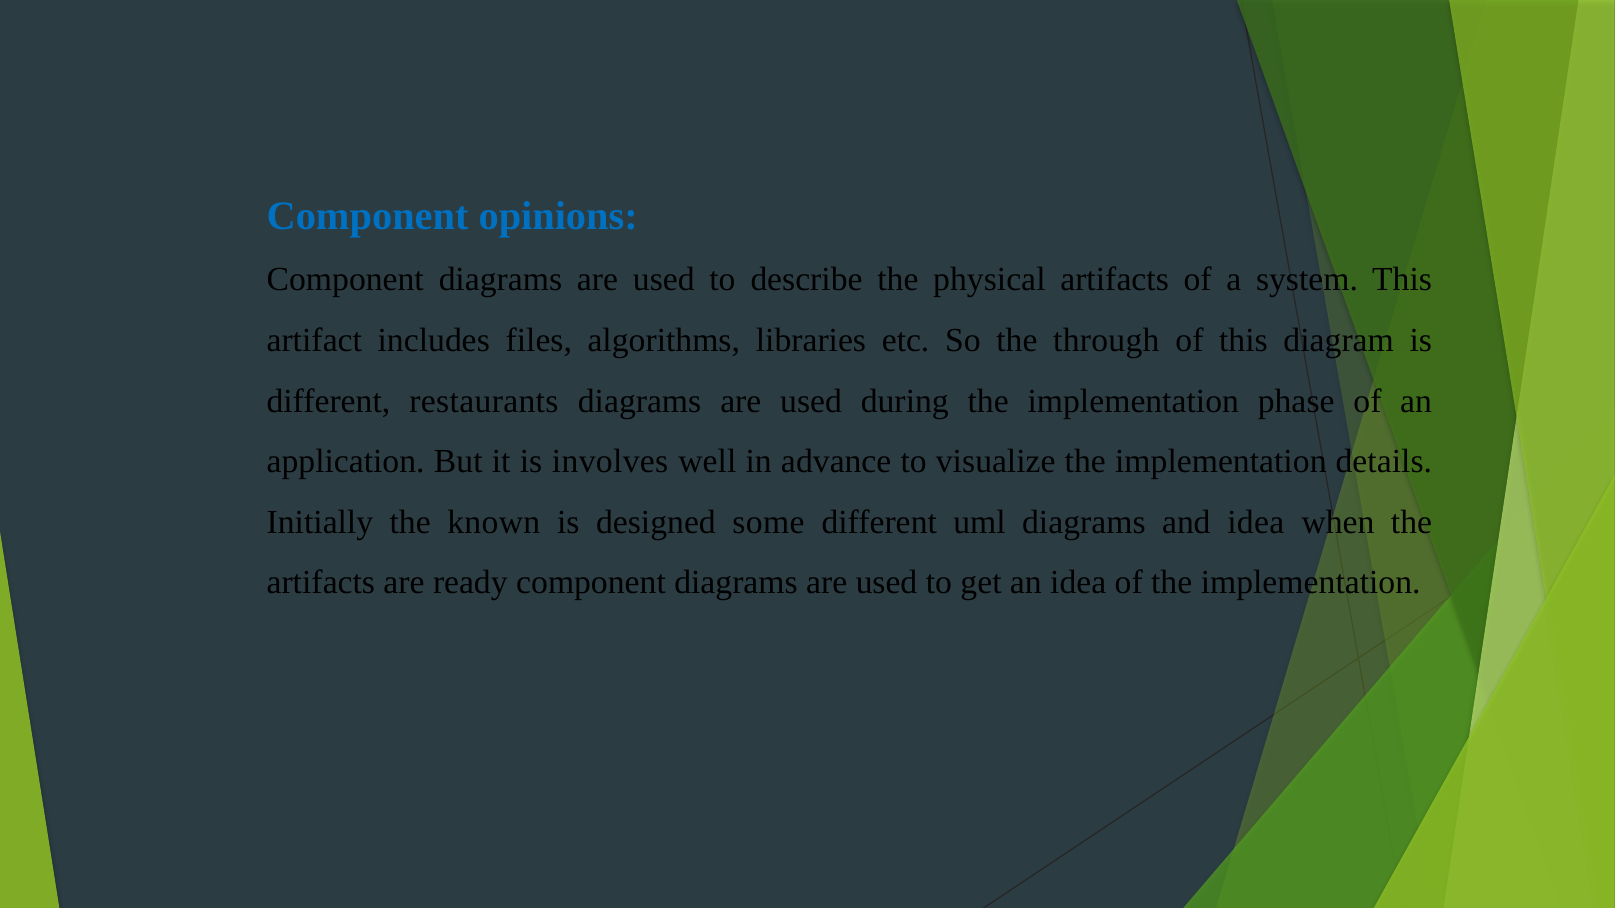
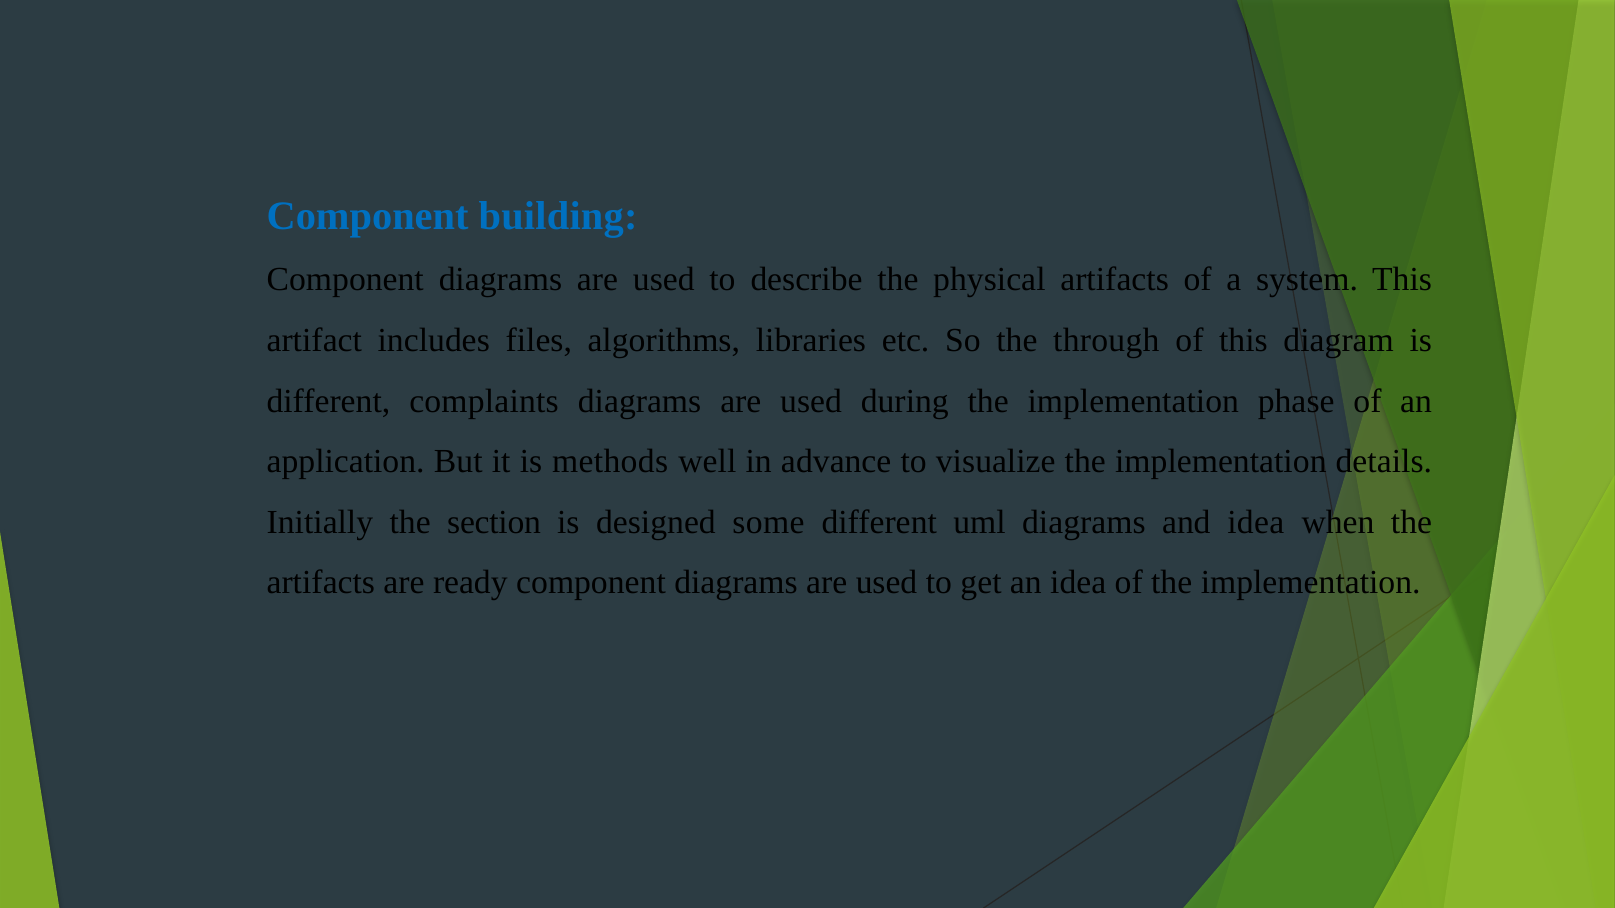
opinions: opinions -> building (558, 216)
restaurants: restaurants -> complaints (484, 401)
involves: involves -> methods (610, 462)
known: known -> section (494, 522)
